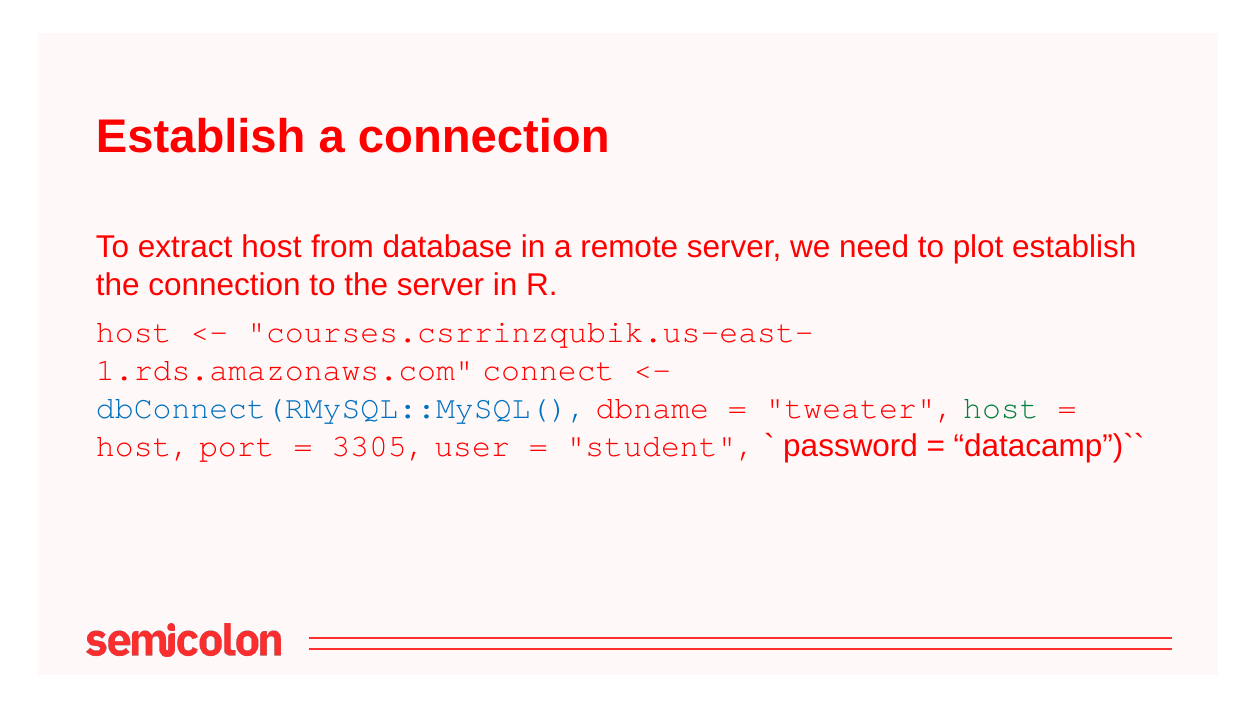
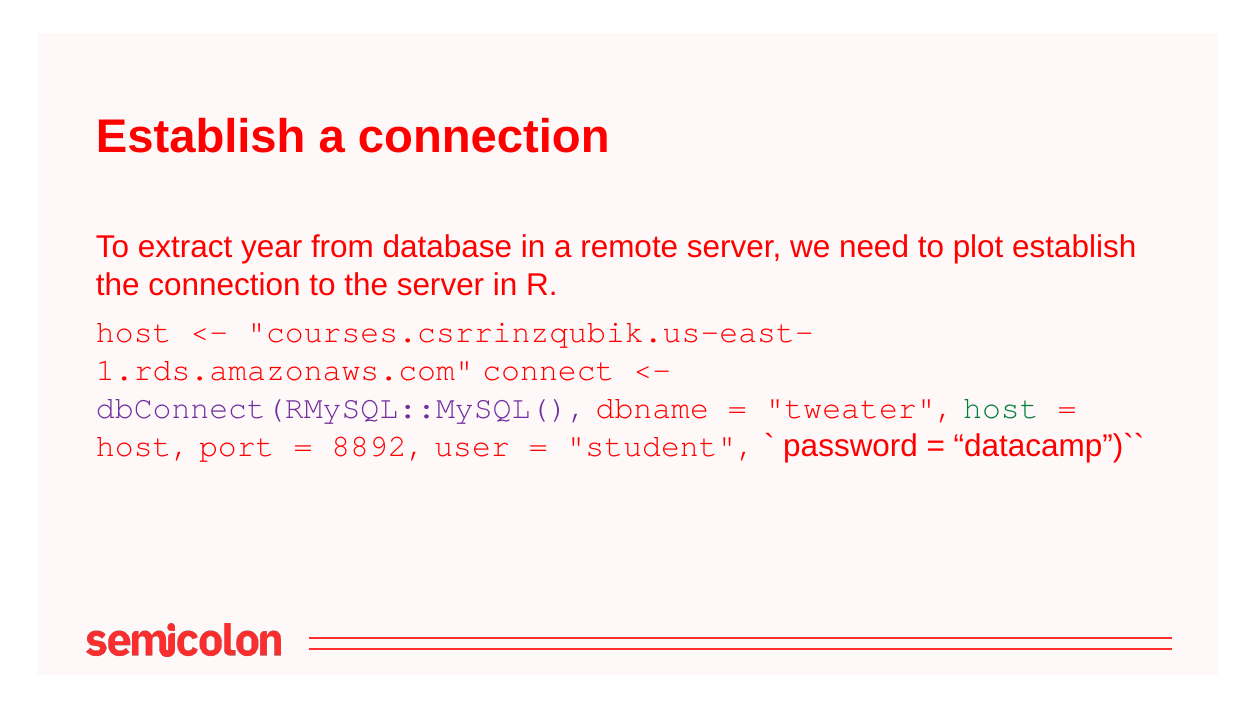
extract host: host -> year (272, 247)
dbConnect(RMySQL::MySQL( colour: blue -> purple (342, 408)
3305: 3305 -> 8892 (379, 446)
